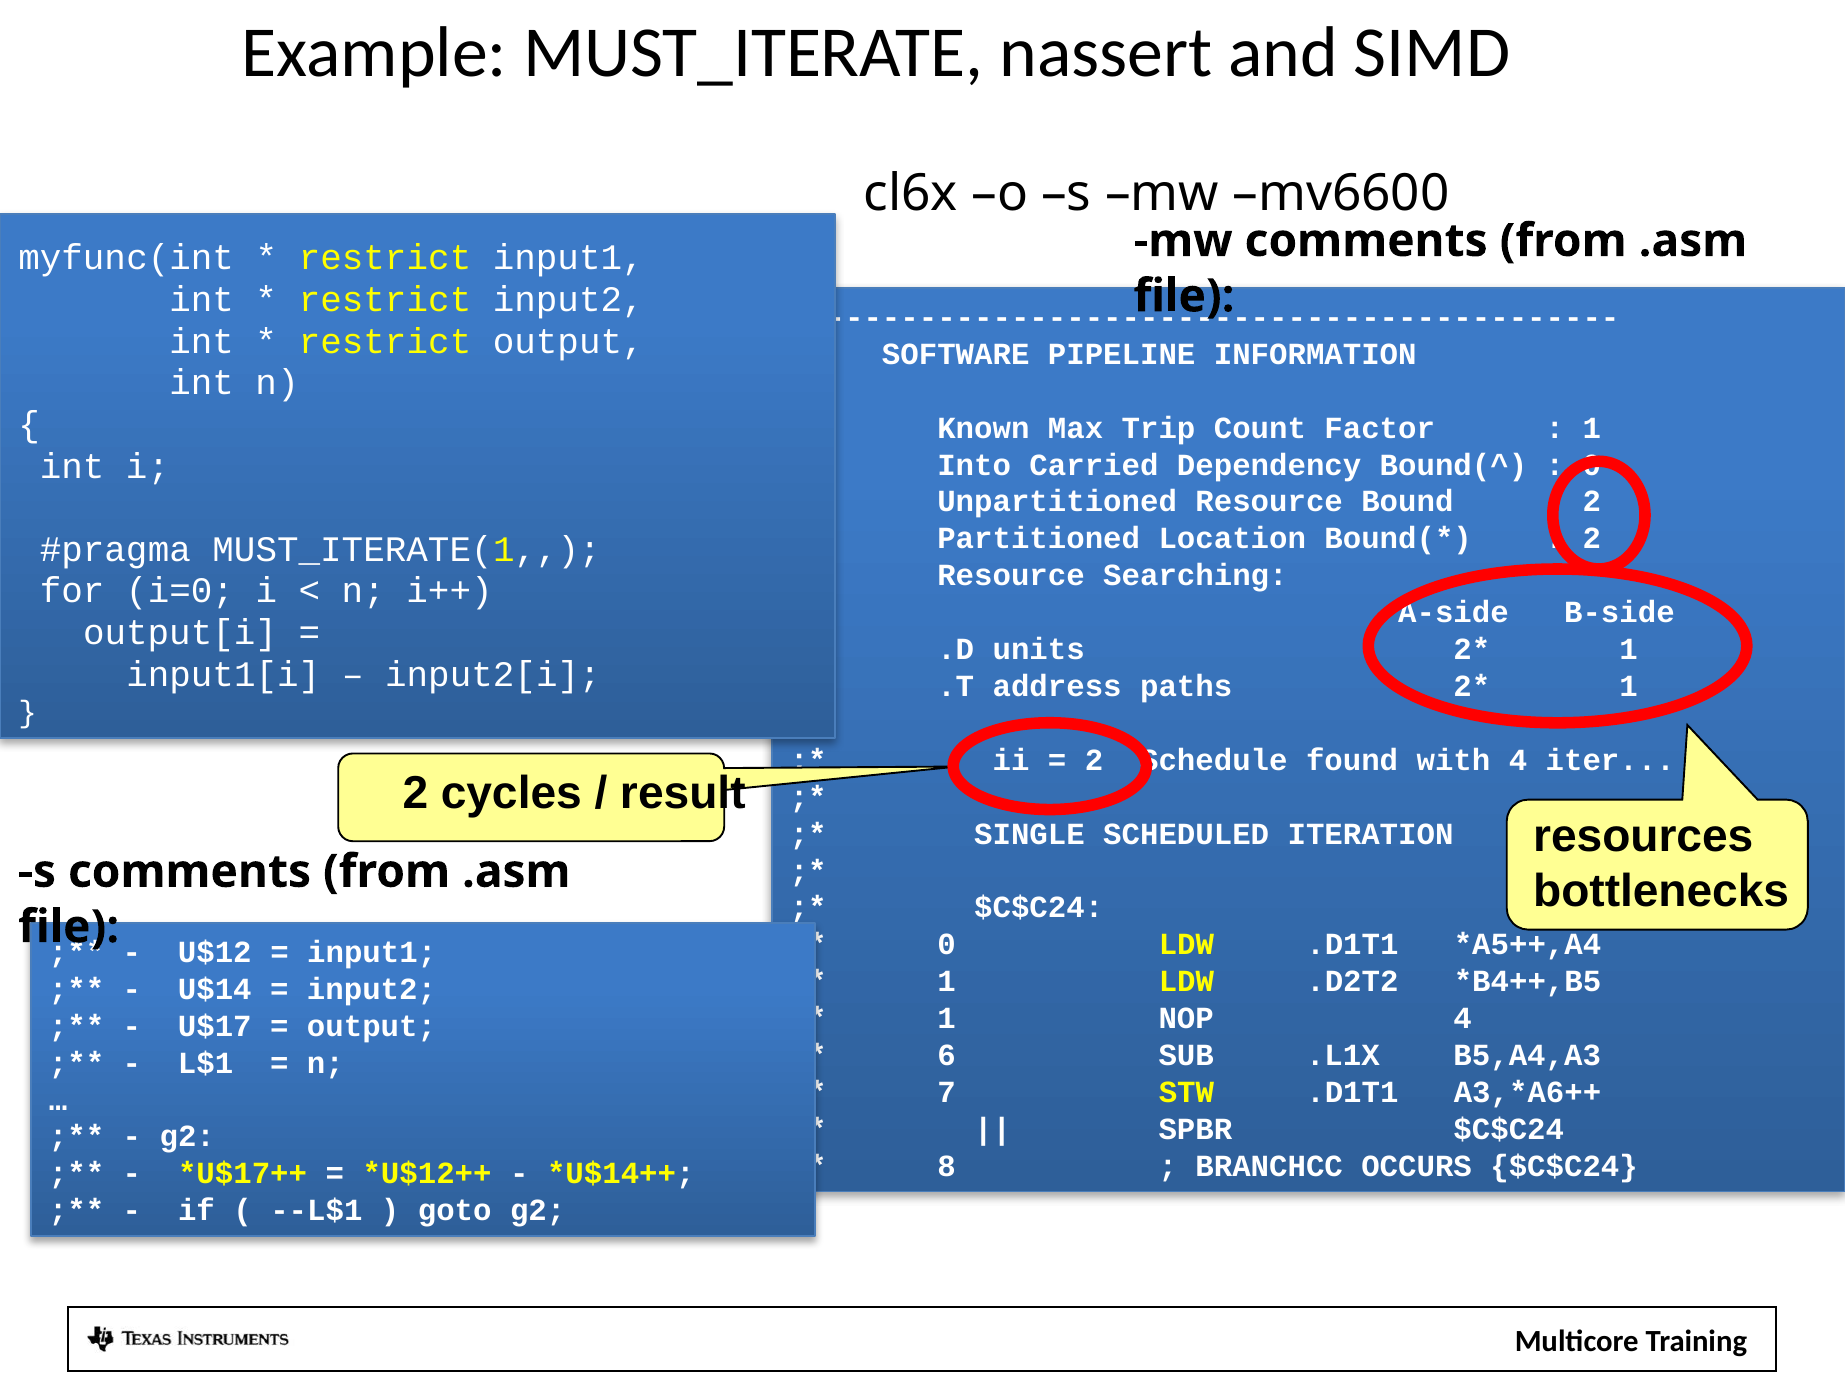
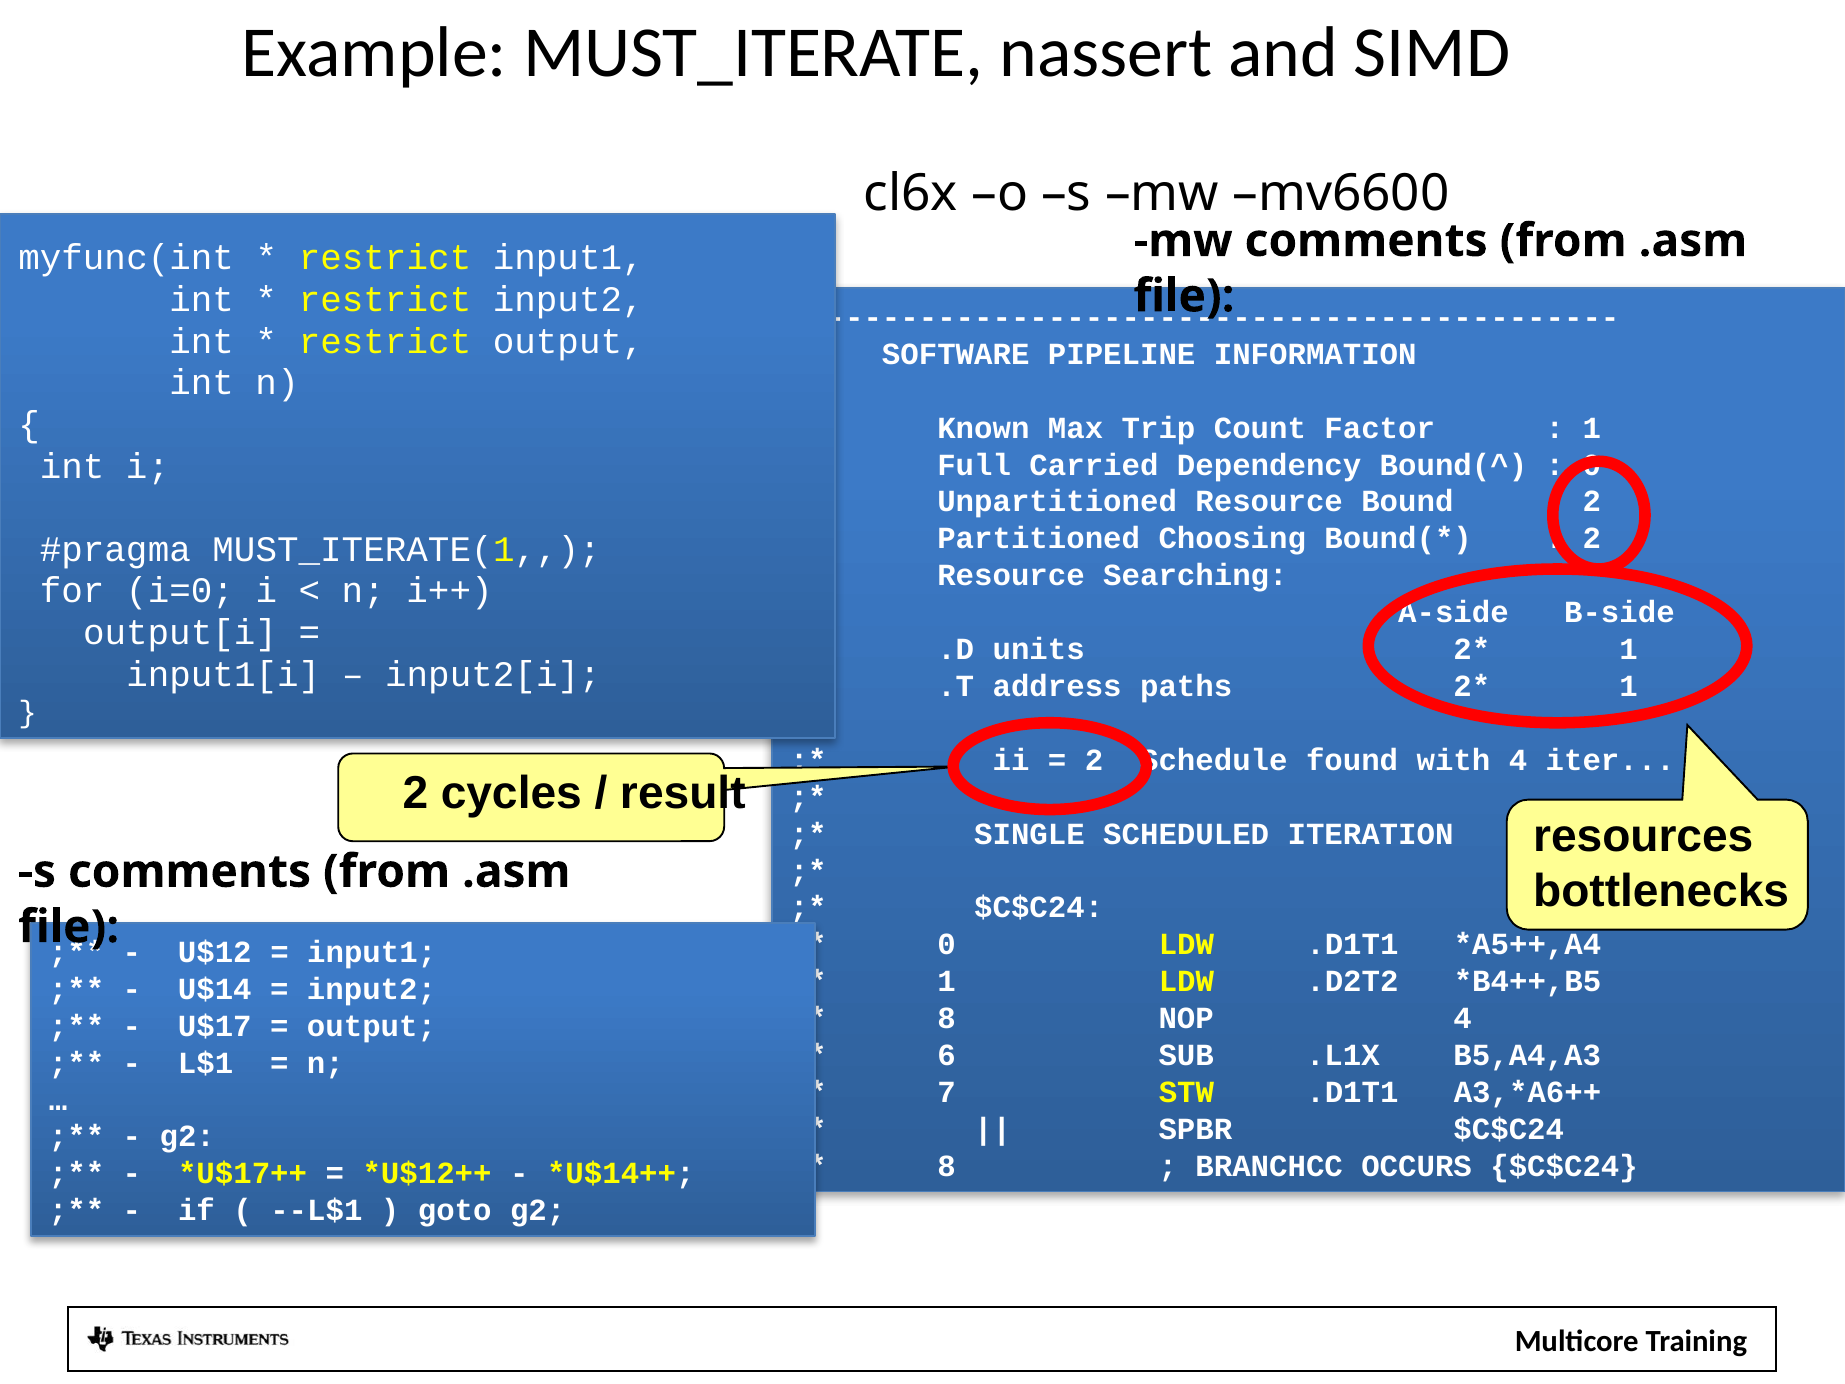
Into: Into -> Full (974, 465)
Location: Location -> Choosing (1232, 539)
1: 1 -> 8 (946, 1018)
